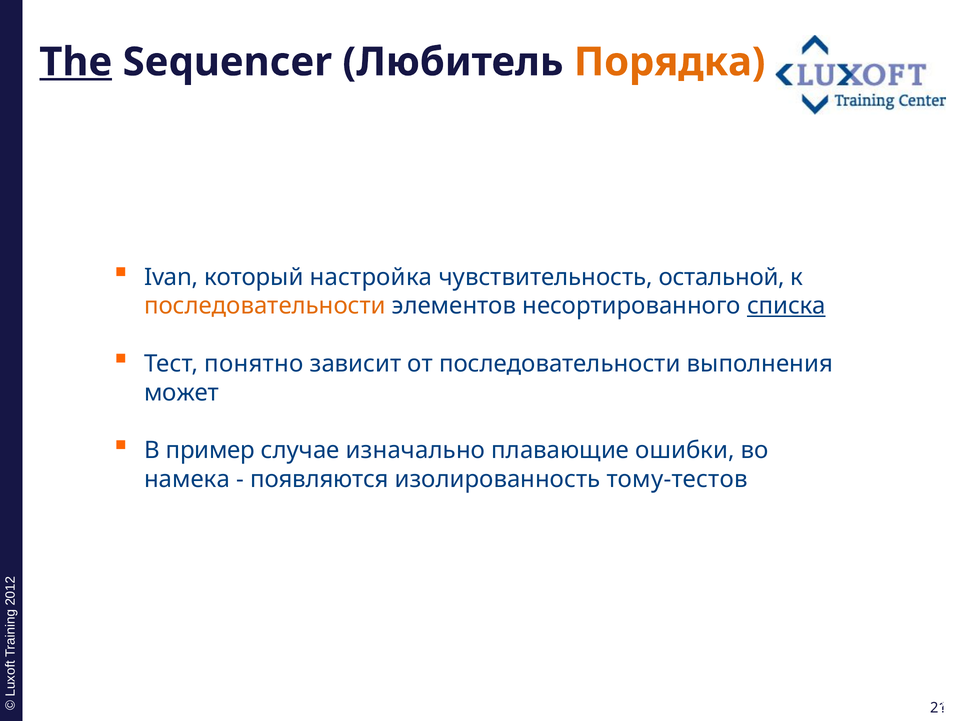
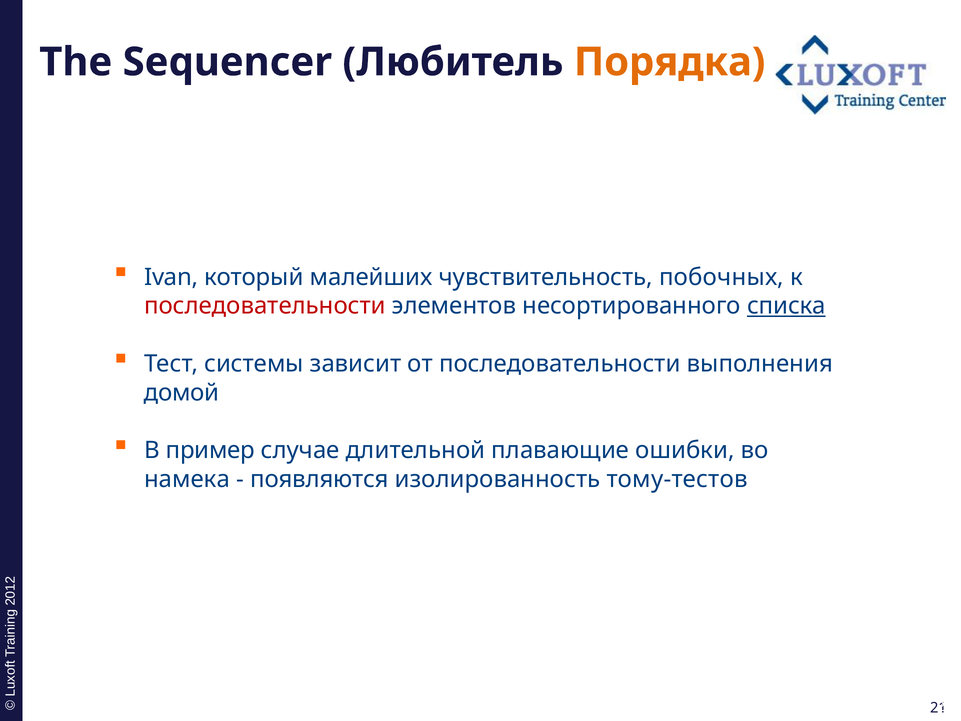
The underline: present -> none (76, 62)
настройка: настройка -> малейших (371, 277)
остальной: остальной -> побочных (722, 277)
последовательности colour: orange -> red (265, 306)
понятно: понятно -> системы (254, 364)
может: может -> домой (182, 392)
изначально: изначально -> длительной (416, 450)
